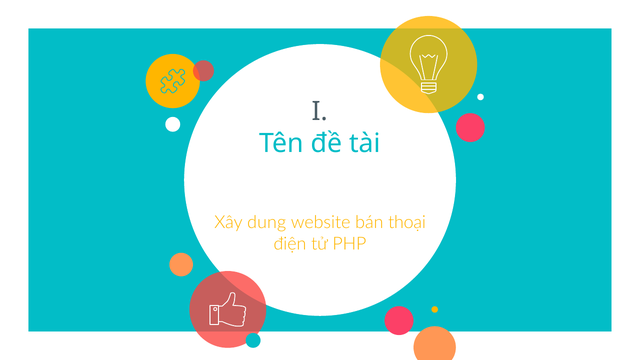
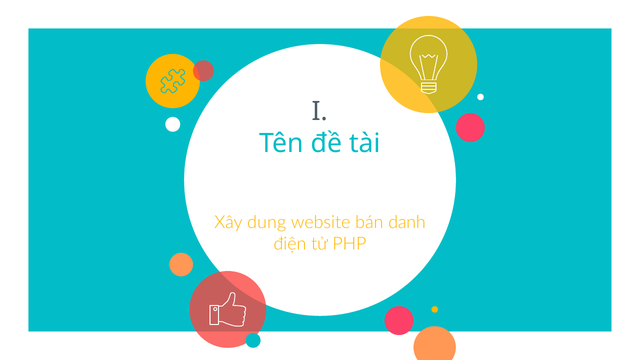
thoại: thoại -> danh (407, 222)
